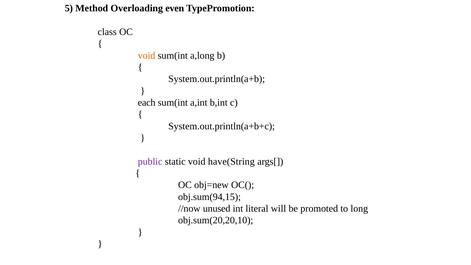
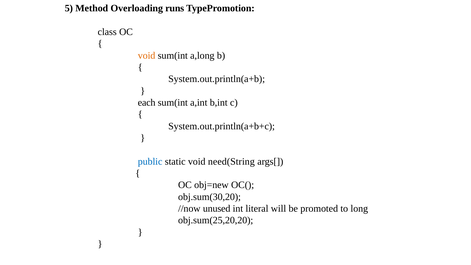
even: even -> runs (175, 8)
public colour: purple -> blue (150, 161)
have(String: have(String -> need(String (231, 161)
obj.sum(94,15: obj.sum(94,15 -> obj.sum(30,20 (210, 197)
obj.sum(20,20,10: obj.sum(20,20,10 -> obj.sum(25,20,20 (216, 220)
